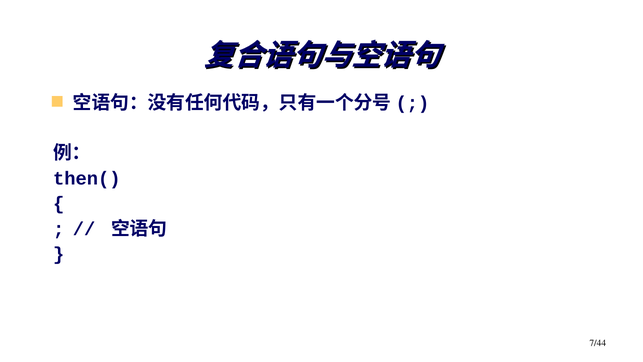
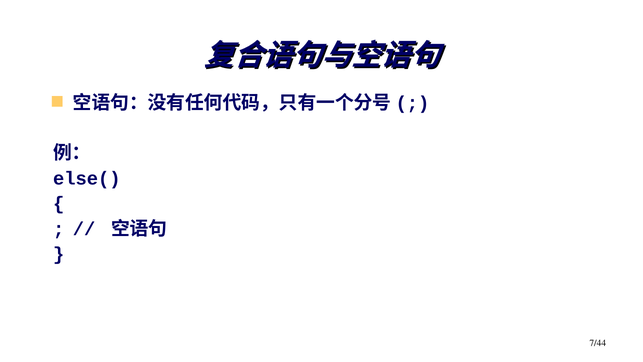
then(: then( -> else( (87, 178)
